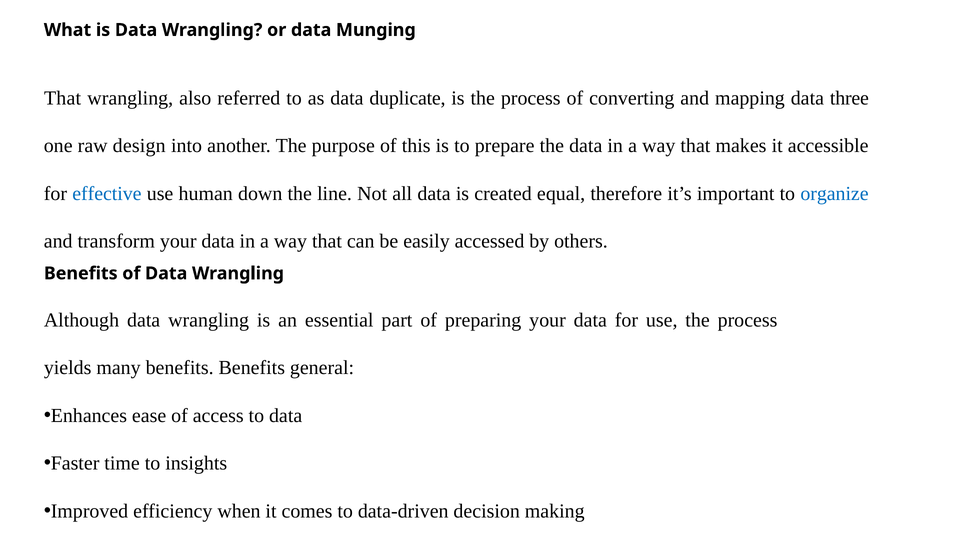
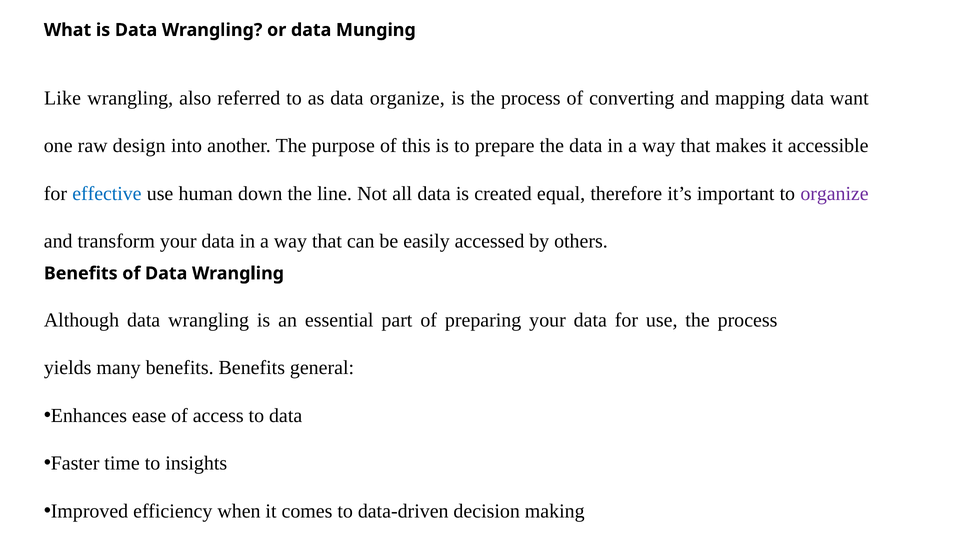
That: That -> Like (63, 98)
data duplicate: duplicate -> organize (407, 98)
three: three -> want (849, 98)
organize colour: blue -> purple (834, 194)
